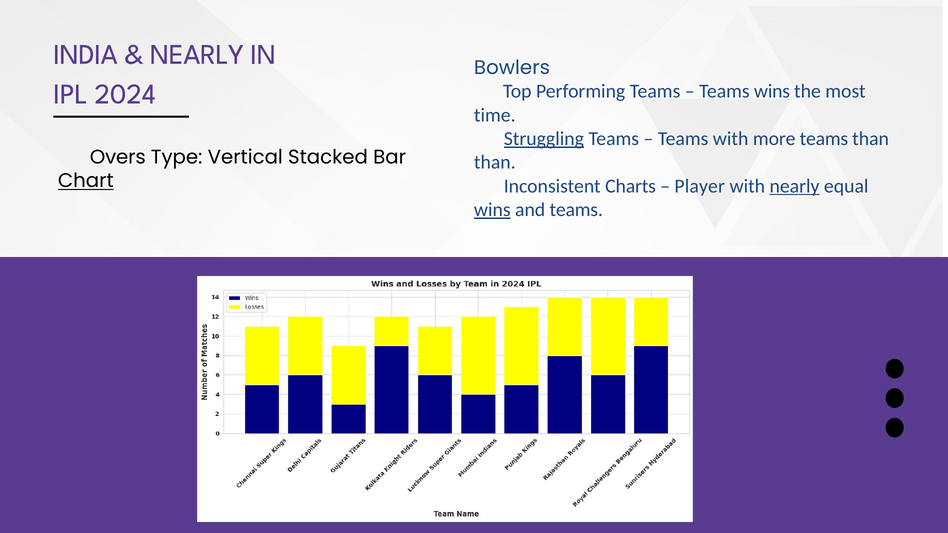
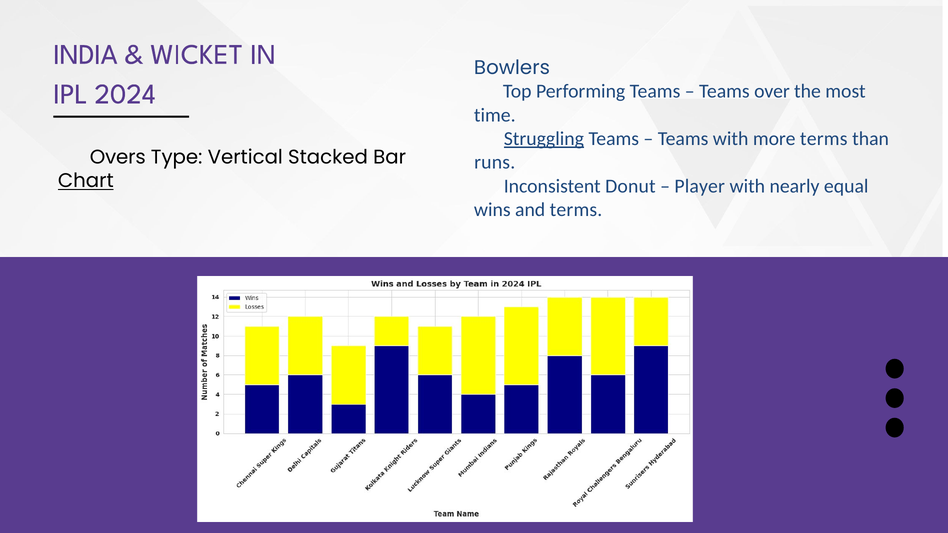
NEARLY: NEARLY -> WICKET (197, 54)
Teams wins: wins -> over (772, 91)
more teams: teams -> terms (824, 139)
than: than -> runs (495, 163)
Charts: Charts -> Donut (630, 186)
nearly underline: present -> none (795, 186)
wins underline: present -> none (492, 210)
and teams: teams -> terms (576, 210)
